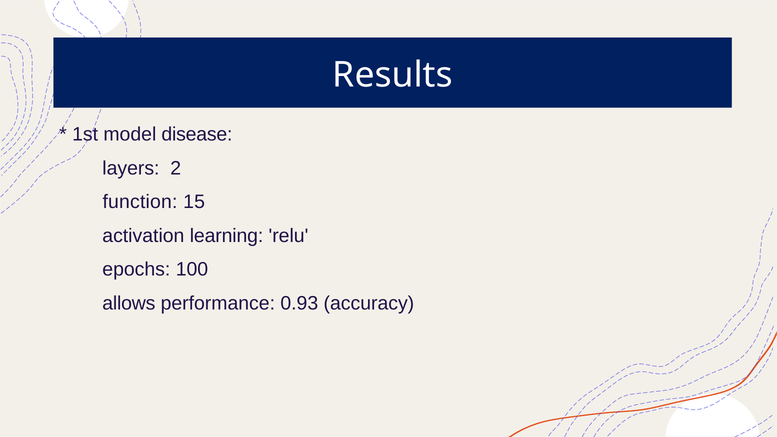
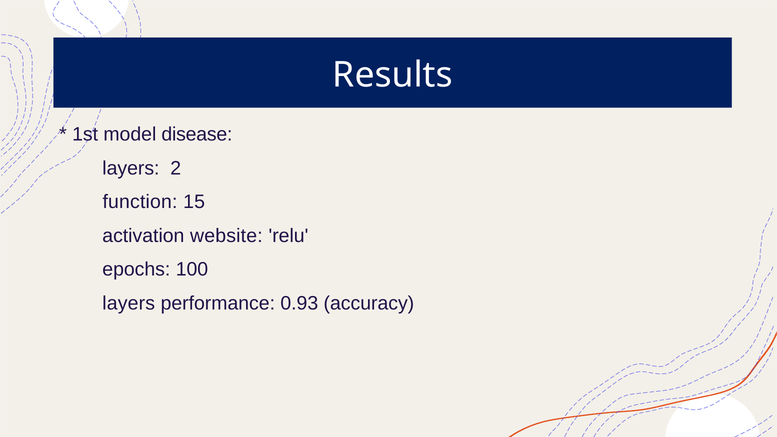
learning: learning -> website (226, 236)
allows: allows -> layers (129, 303)
